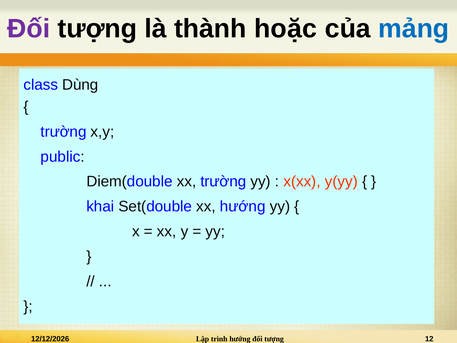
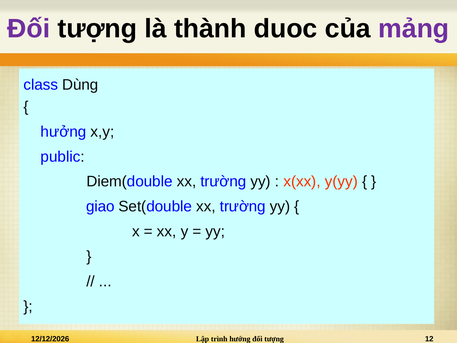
hoặc: hoặc -> duoc (286, 29)
mảng colour: blue -> purple (414, 29)
trường: trường -> hưởng (64, 132)
khai: khai -> giao (100, 206)
Set(double xx hướng: hướng -> trường (243, 206)
